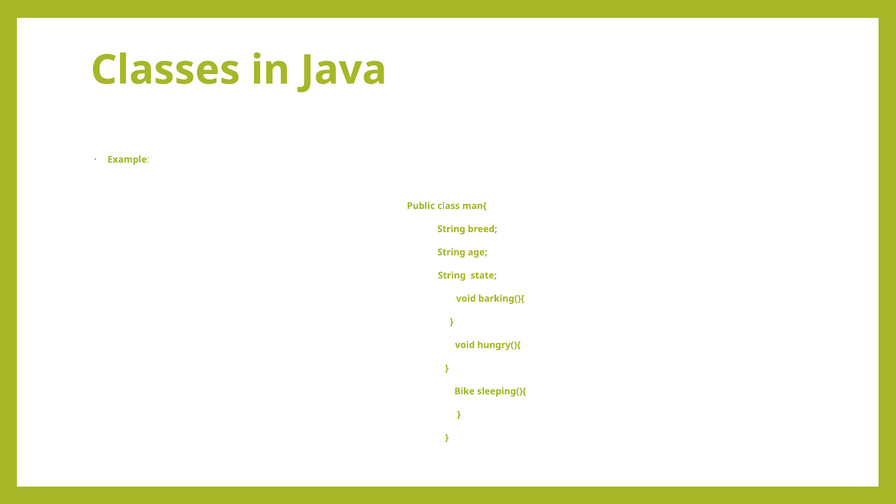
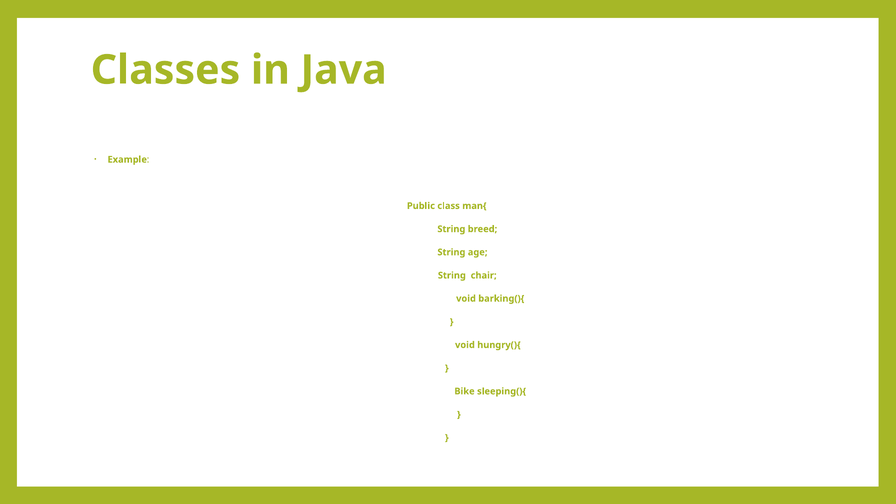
state: state -> chair (484, 275)
